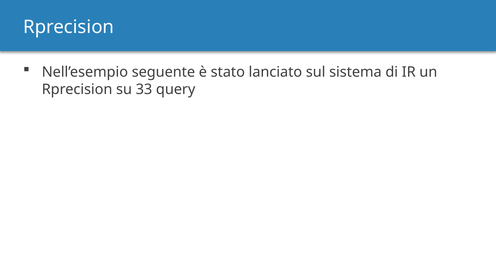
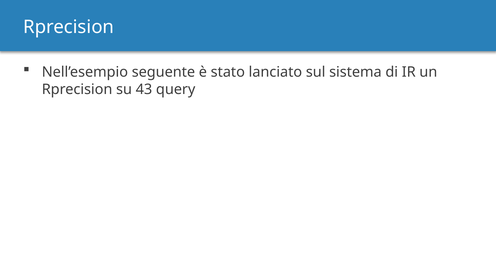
33: 33 -> 43 (144, 89)
